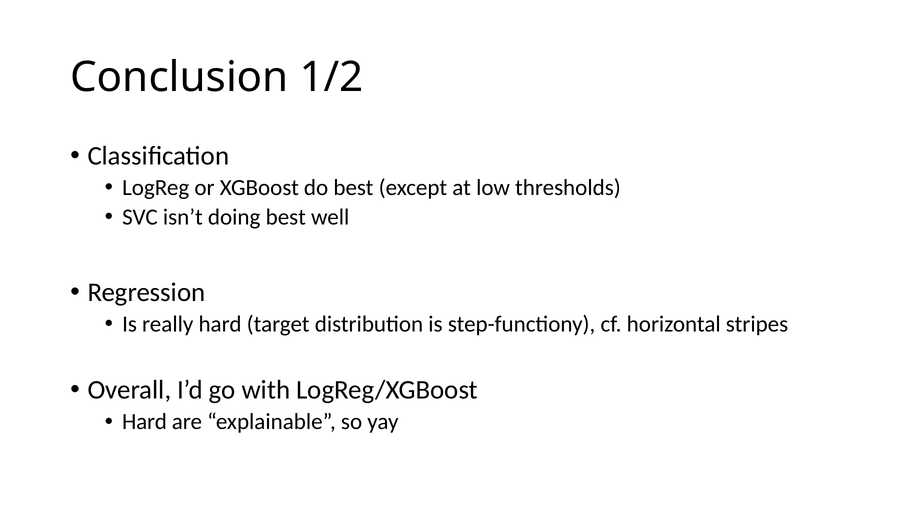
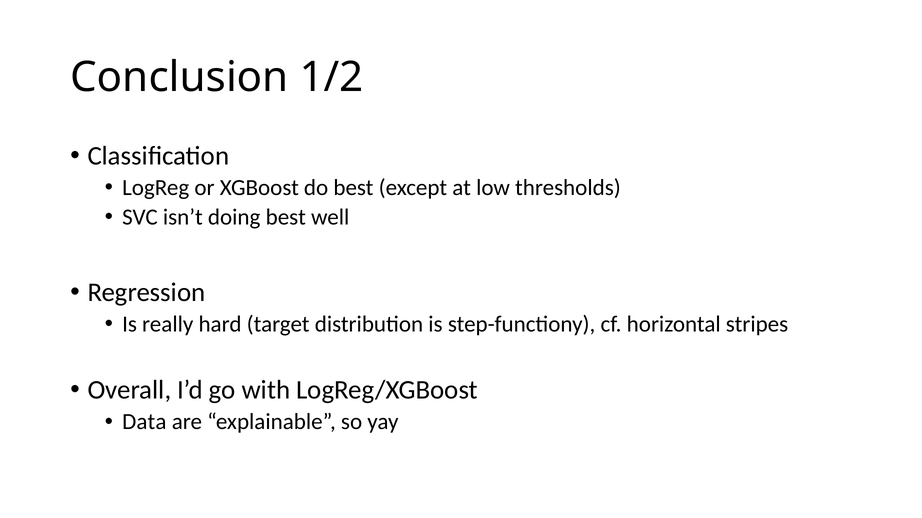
Hard: Hard -> Data (144, 422)
